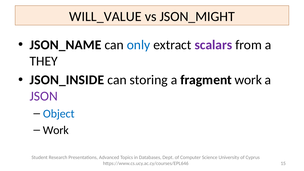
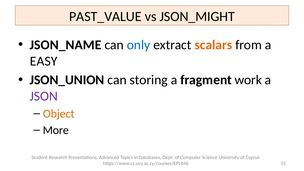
WILL_VALUE: WILL_VALUE -> PAST_VALUE (105, 17)
scalars colour: purple -> orange (213, 45)
THEY: THEY -> EASY (44, 61)
JSON_INSIDE: JSON_INSIDE -> JSON_UNION (67, 80)
Object colour: blue -> orange (59, 114)
Work: Work -> More (56, 130)
